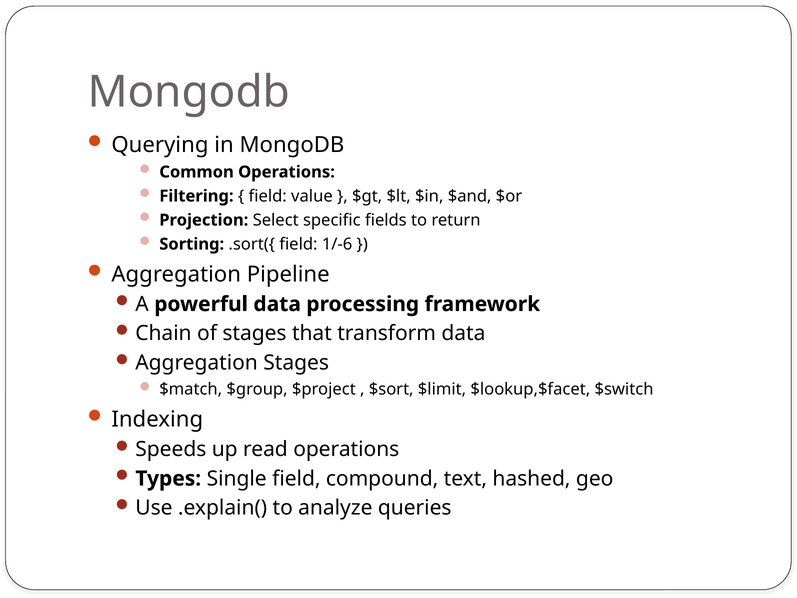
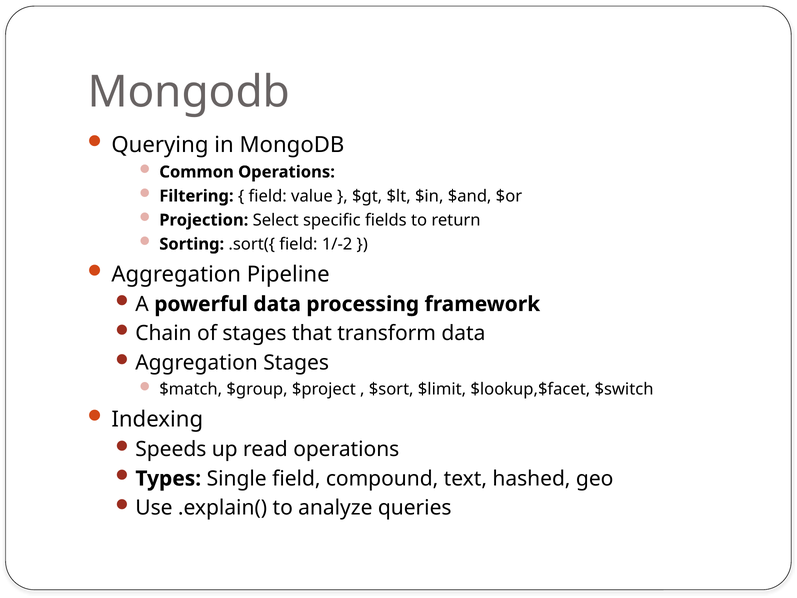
1/-6: 1/-6 -> 1/-2 (337, 244)
